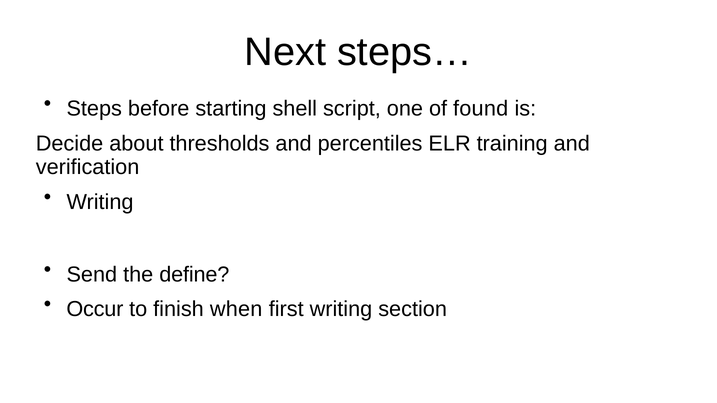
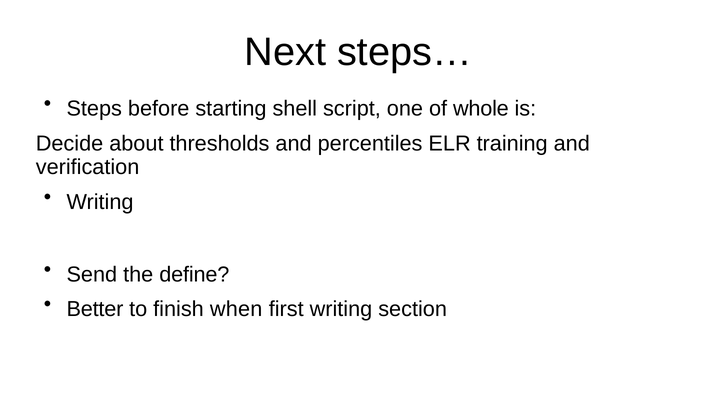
found: found -> whole (481, 109)
Occur: Occur -> Better (95, 310)
